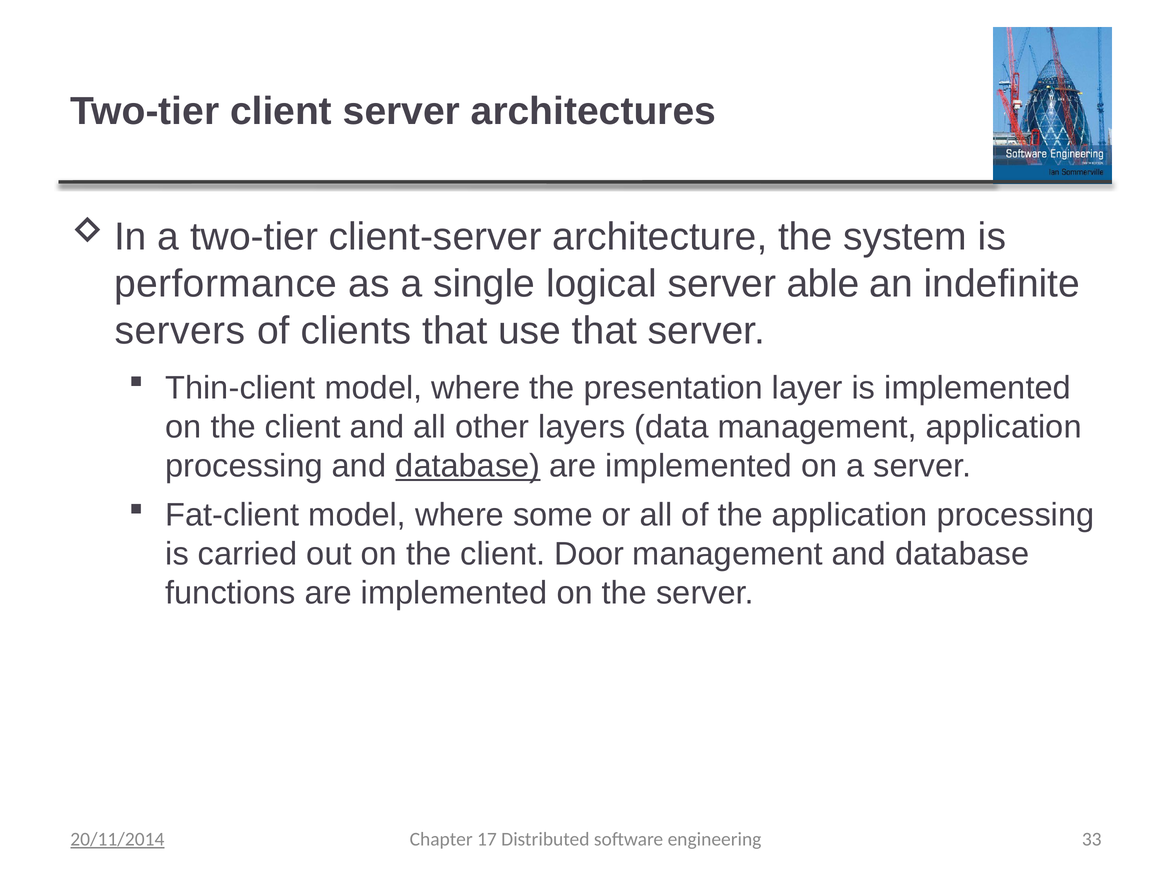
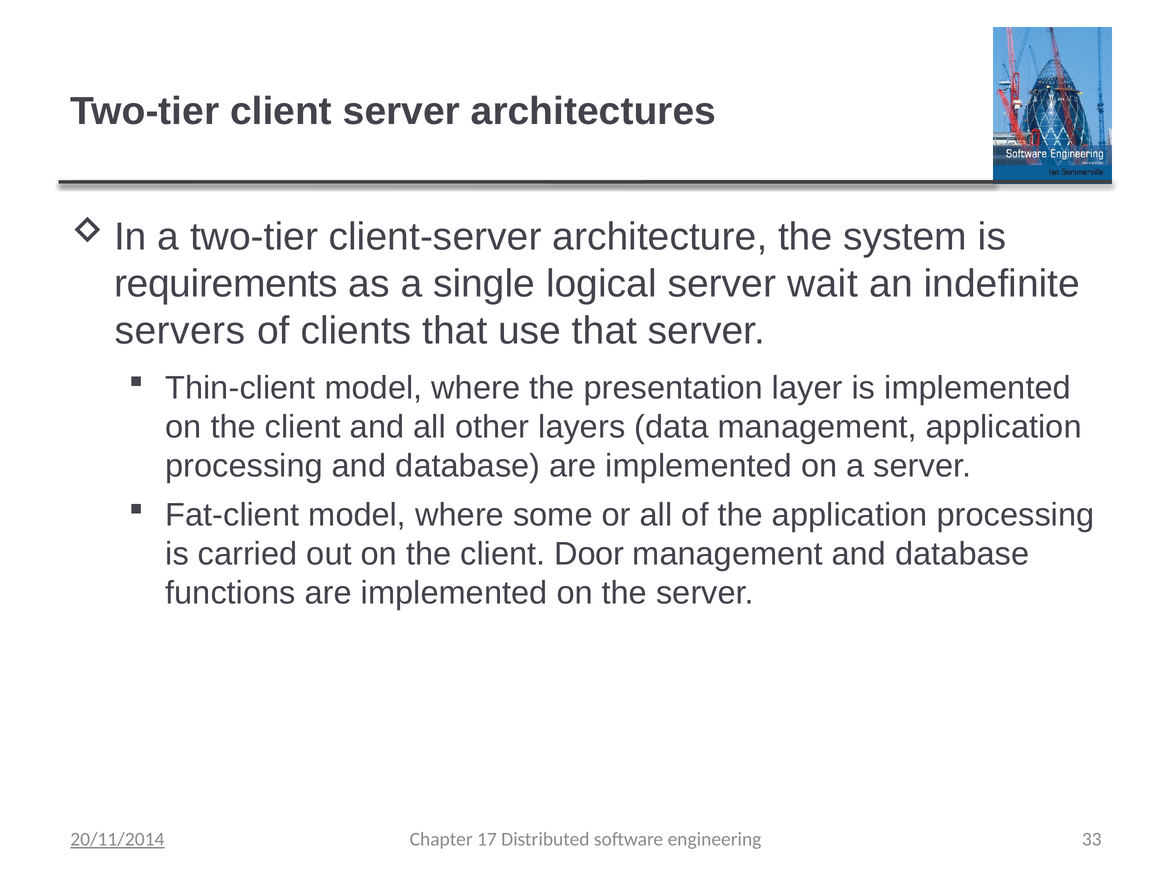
performance: performance -> requirements (226, 284)
able: able -> wait (823, 284)
database underline: present -> none (468, 466)
